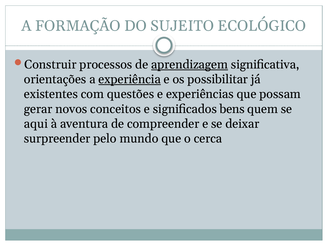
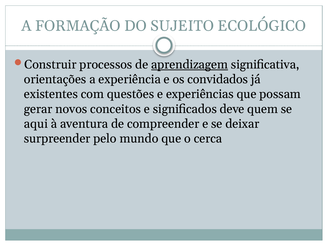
experiência underline: present -> none (130, 79)
possibilitar: possibilitar -> convidados (218, 79)
bens: bens -> deve (232, 109)
